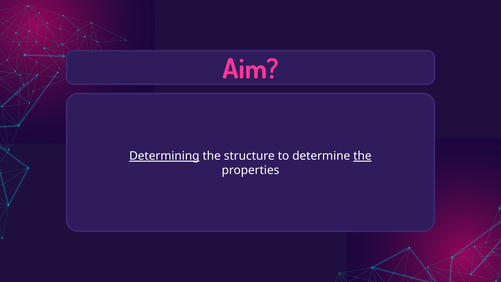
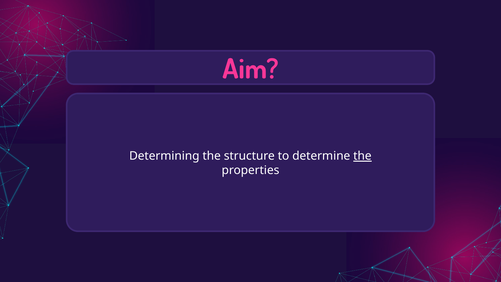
Determining underline: present -> none (164, 156)
